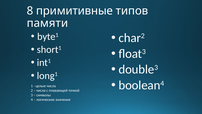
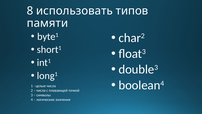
примитивные: примитивные -> использовать (74, 11)
